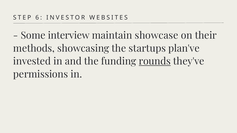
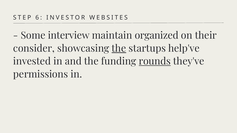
showcase: showcase -> organized (157, 36)
methods: methods -> consider (34, 49)
the underline: none -> present (119, 49)
plan've: plan've -> help've (184, 49)
